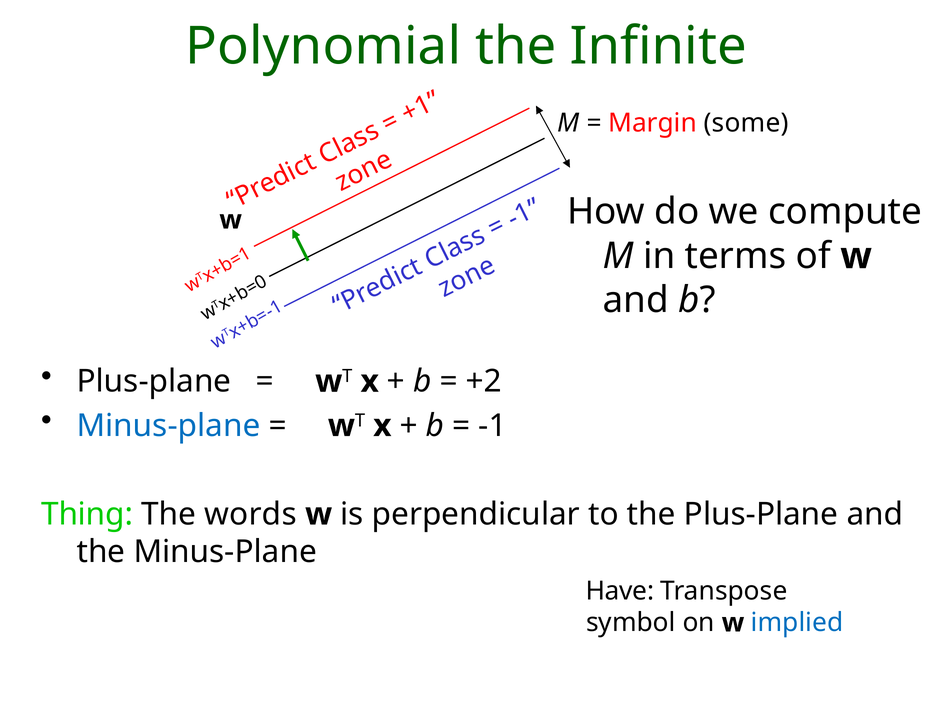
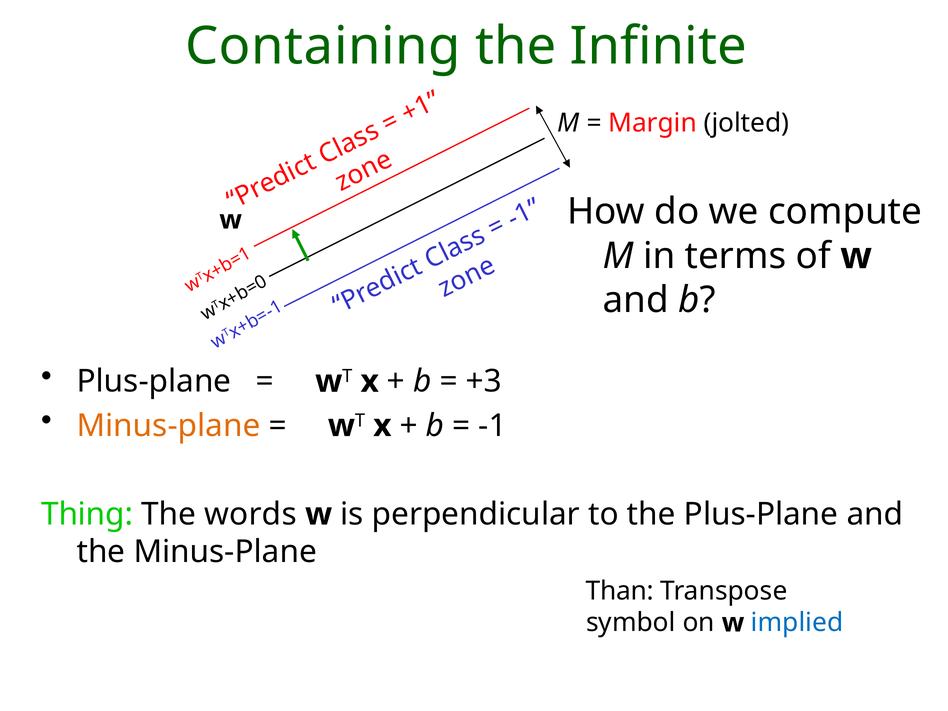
Polynomial: Polynomial -> Containing (323, 46)
some: some -> jolted (746, 123)
+2: +2 -> +3 (484, 381)
Minus-plane colour: blue -> orange (169, 426)
Have: Have -> Than (620, 591)
